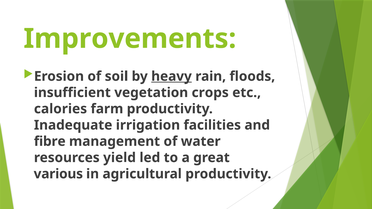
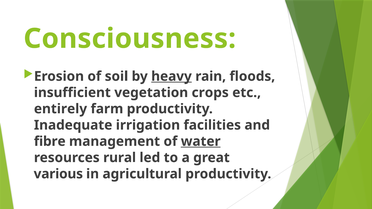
Improvements: Improvements -> Consciousness (130, 39)
calories: calories -> entirely (60, 109)
water underline: none -> present (201, 142)
yield: yield -> rural (120, 158)
